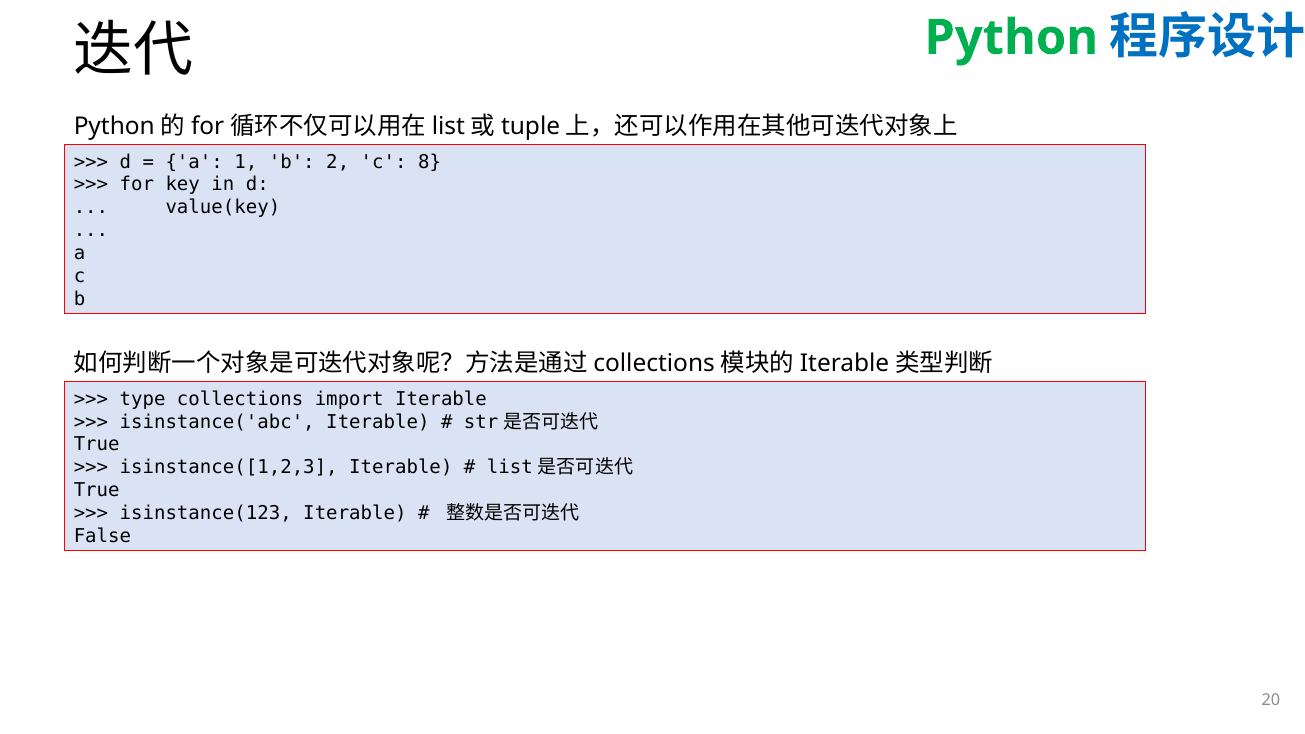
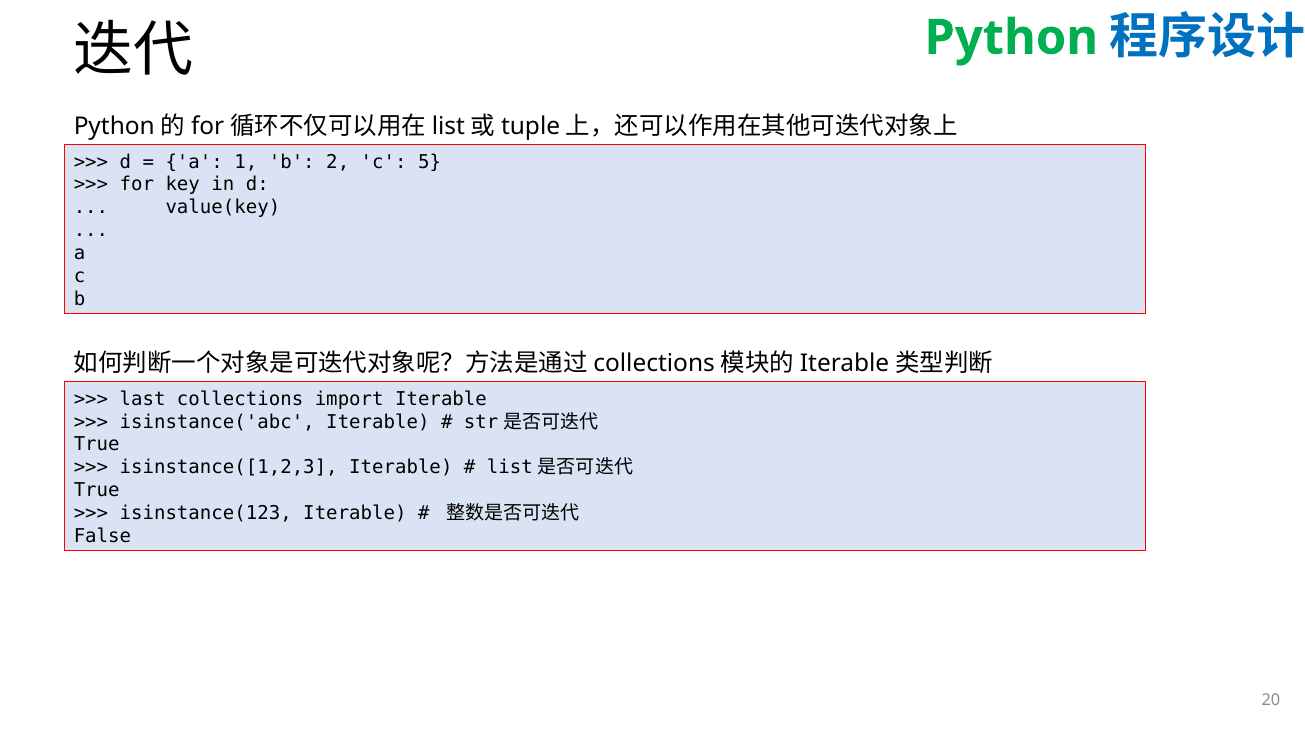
8: 8 -> 5 (430, 162)
type: type -> last (143, 399)
